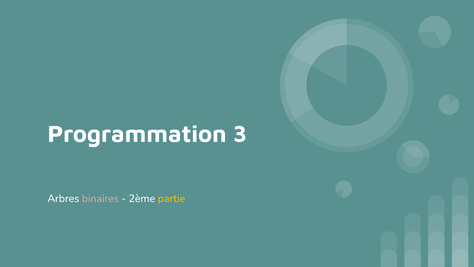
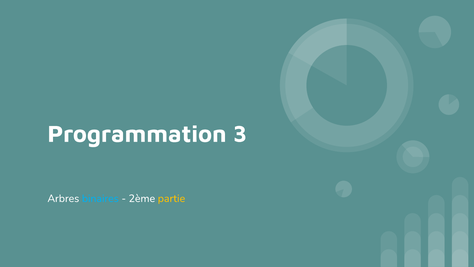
binaires colour: pink -> light blue (100, 198)
